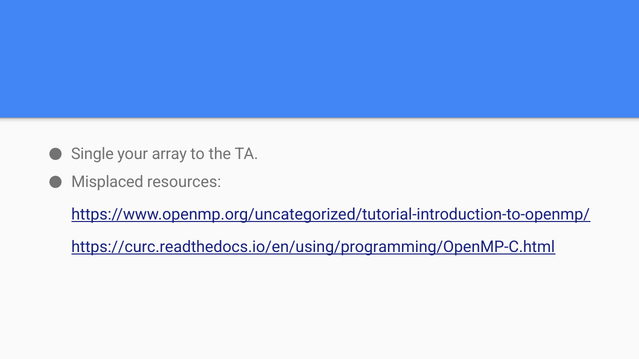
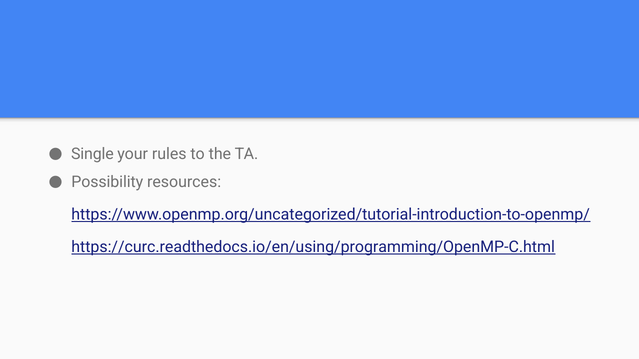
array: array -> rules (169, 154)
Misplaced: Misplaced -> Possibility (107, 182)
